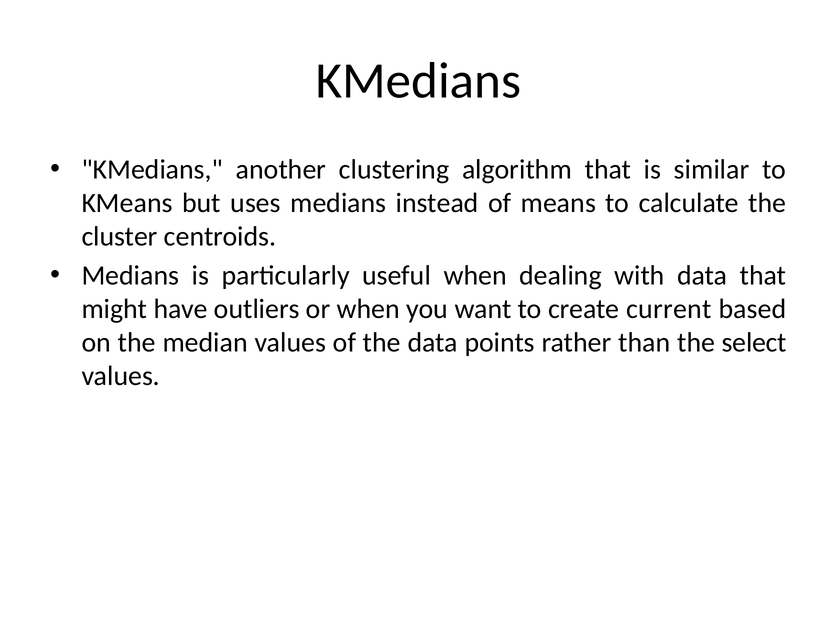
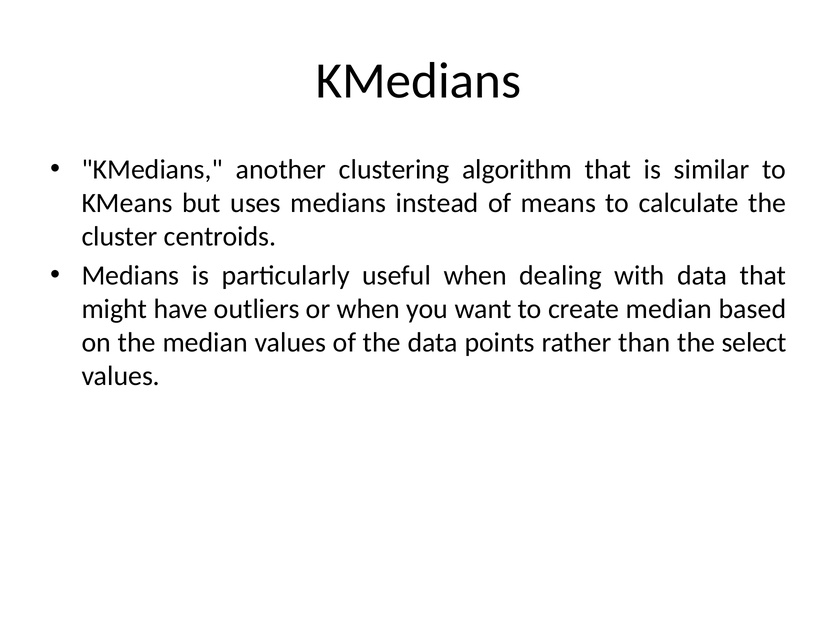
create current: current -> median (669, 309)
